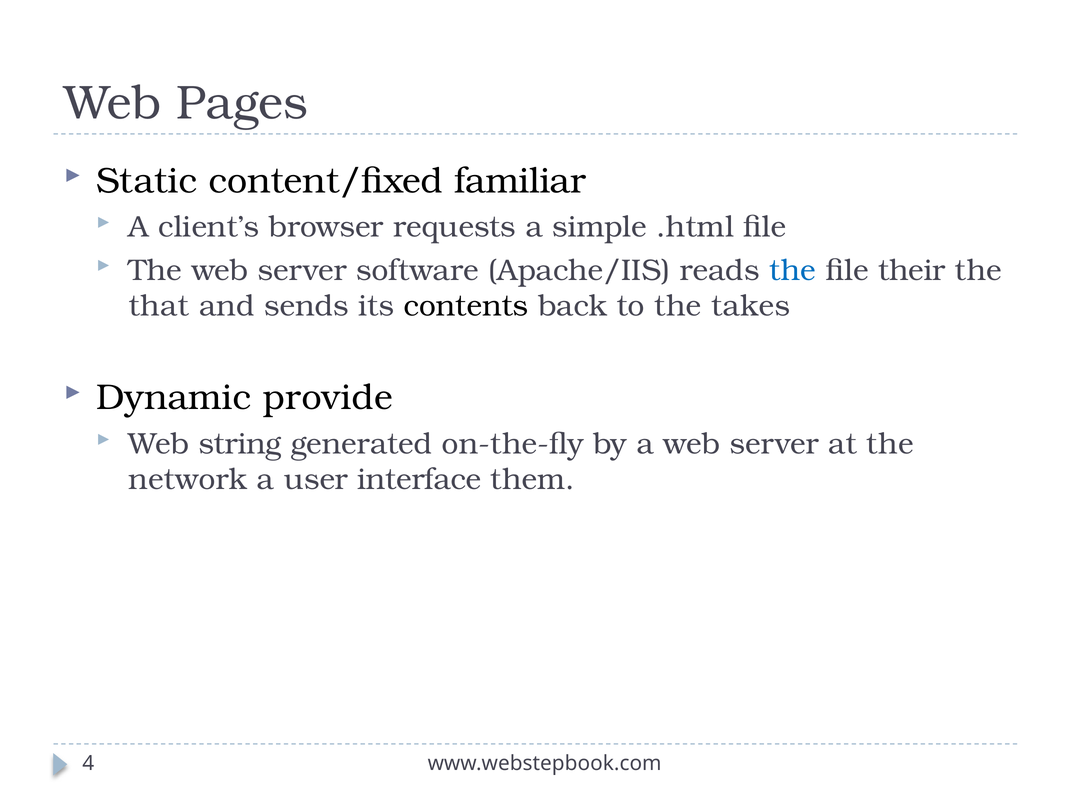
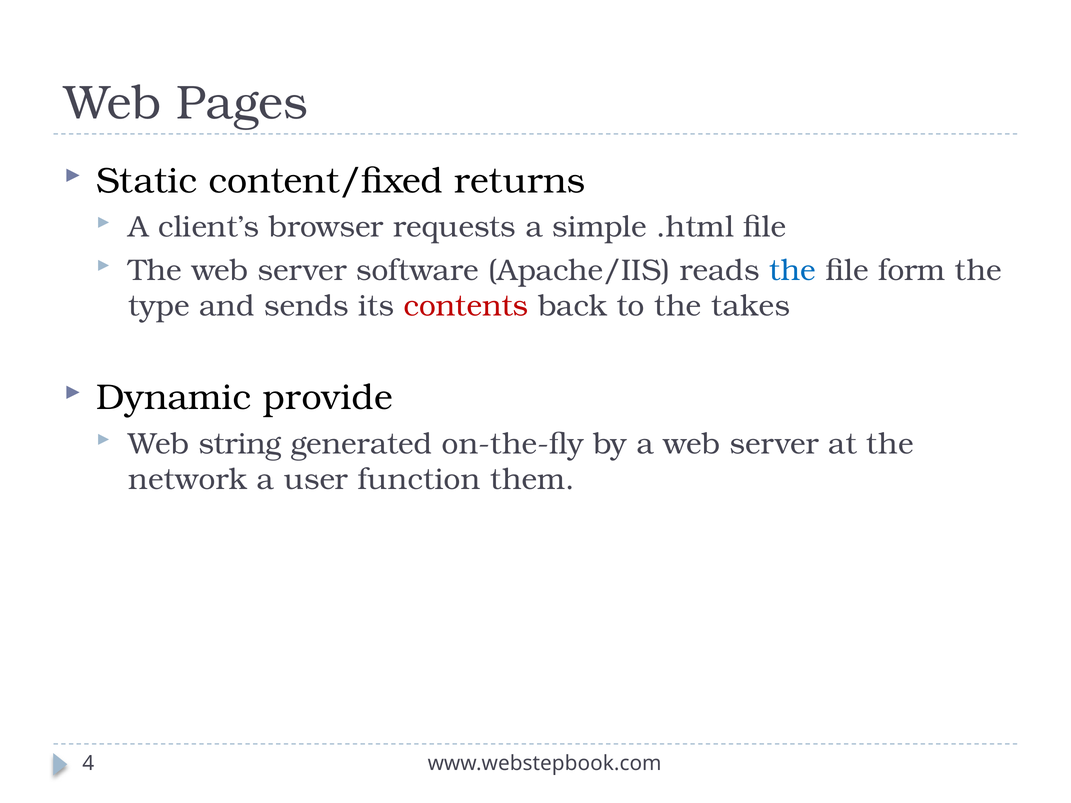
familiar: familiar -> returns (520, 181)
their: their -> form (912, 270)
that: that -> type (159, 306)
contents colour: black -> red (466, 306)
interface: interface -> function (419, 480)
